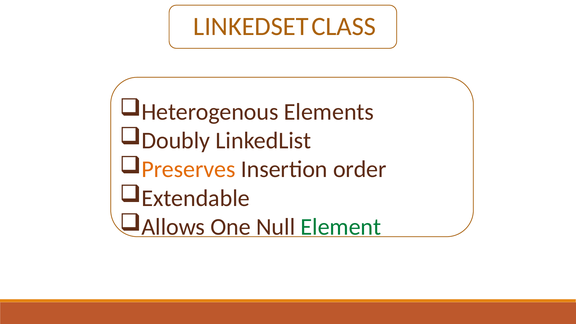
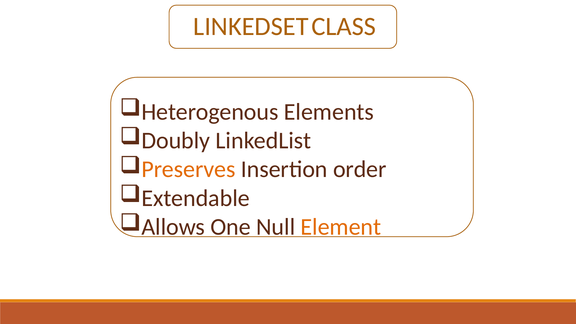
Element colour: green -> orange (341, 227)
